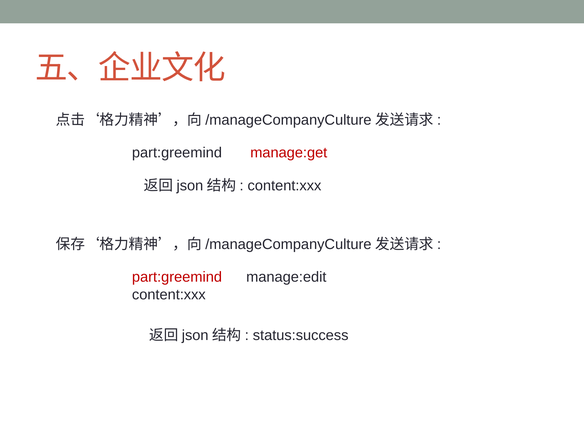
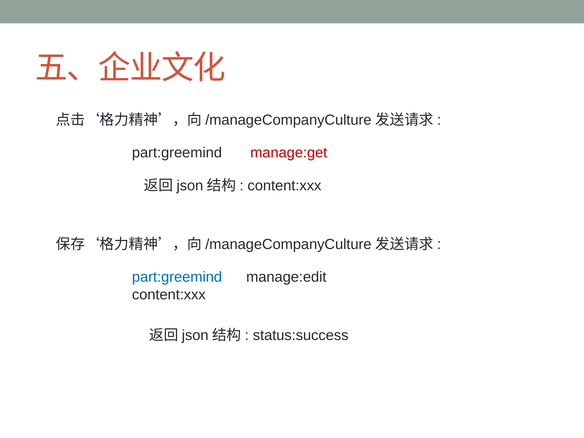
part:greemind colour: red -> blue (177, 277)
